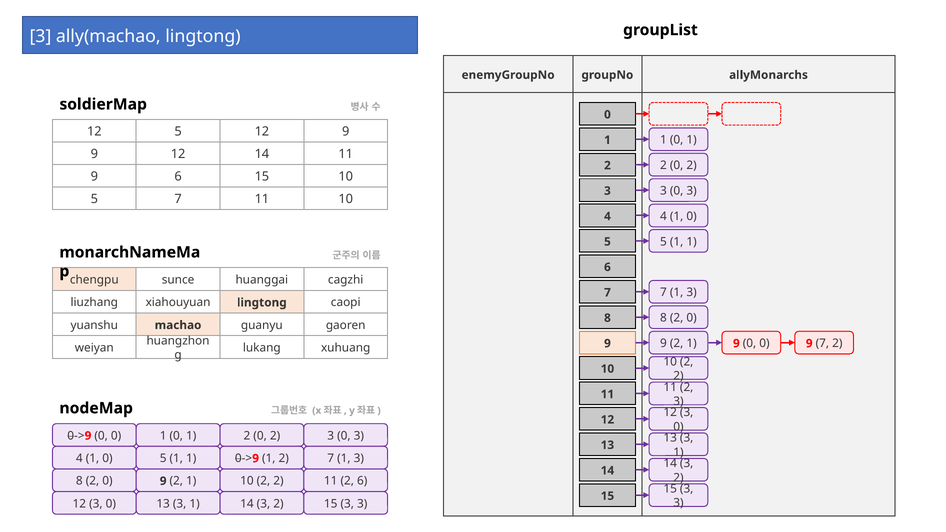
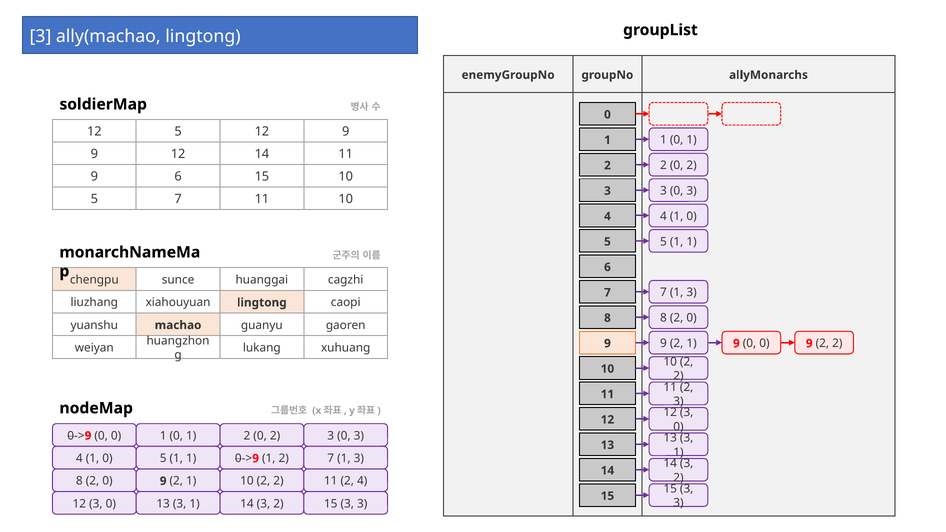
0 0 9 7: 7 -> 2 (822, 344)
2 6: 6 -> 4 (362, 481)
